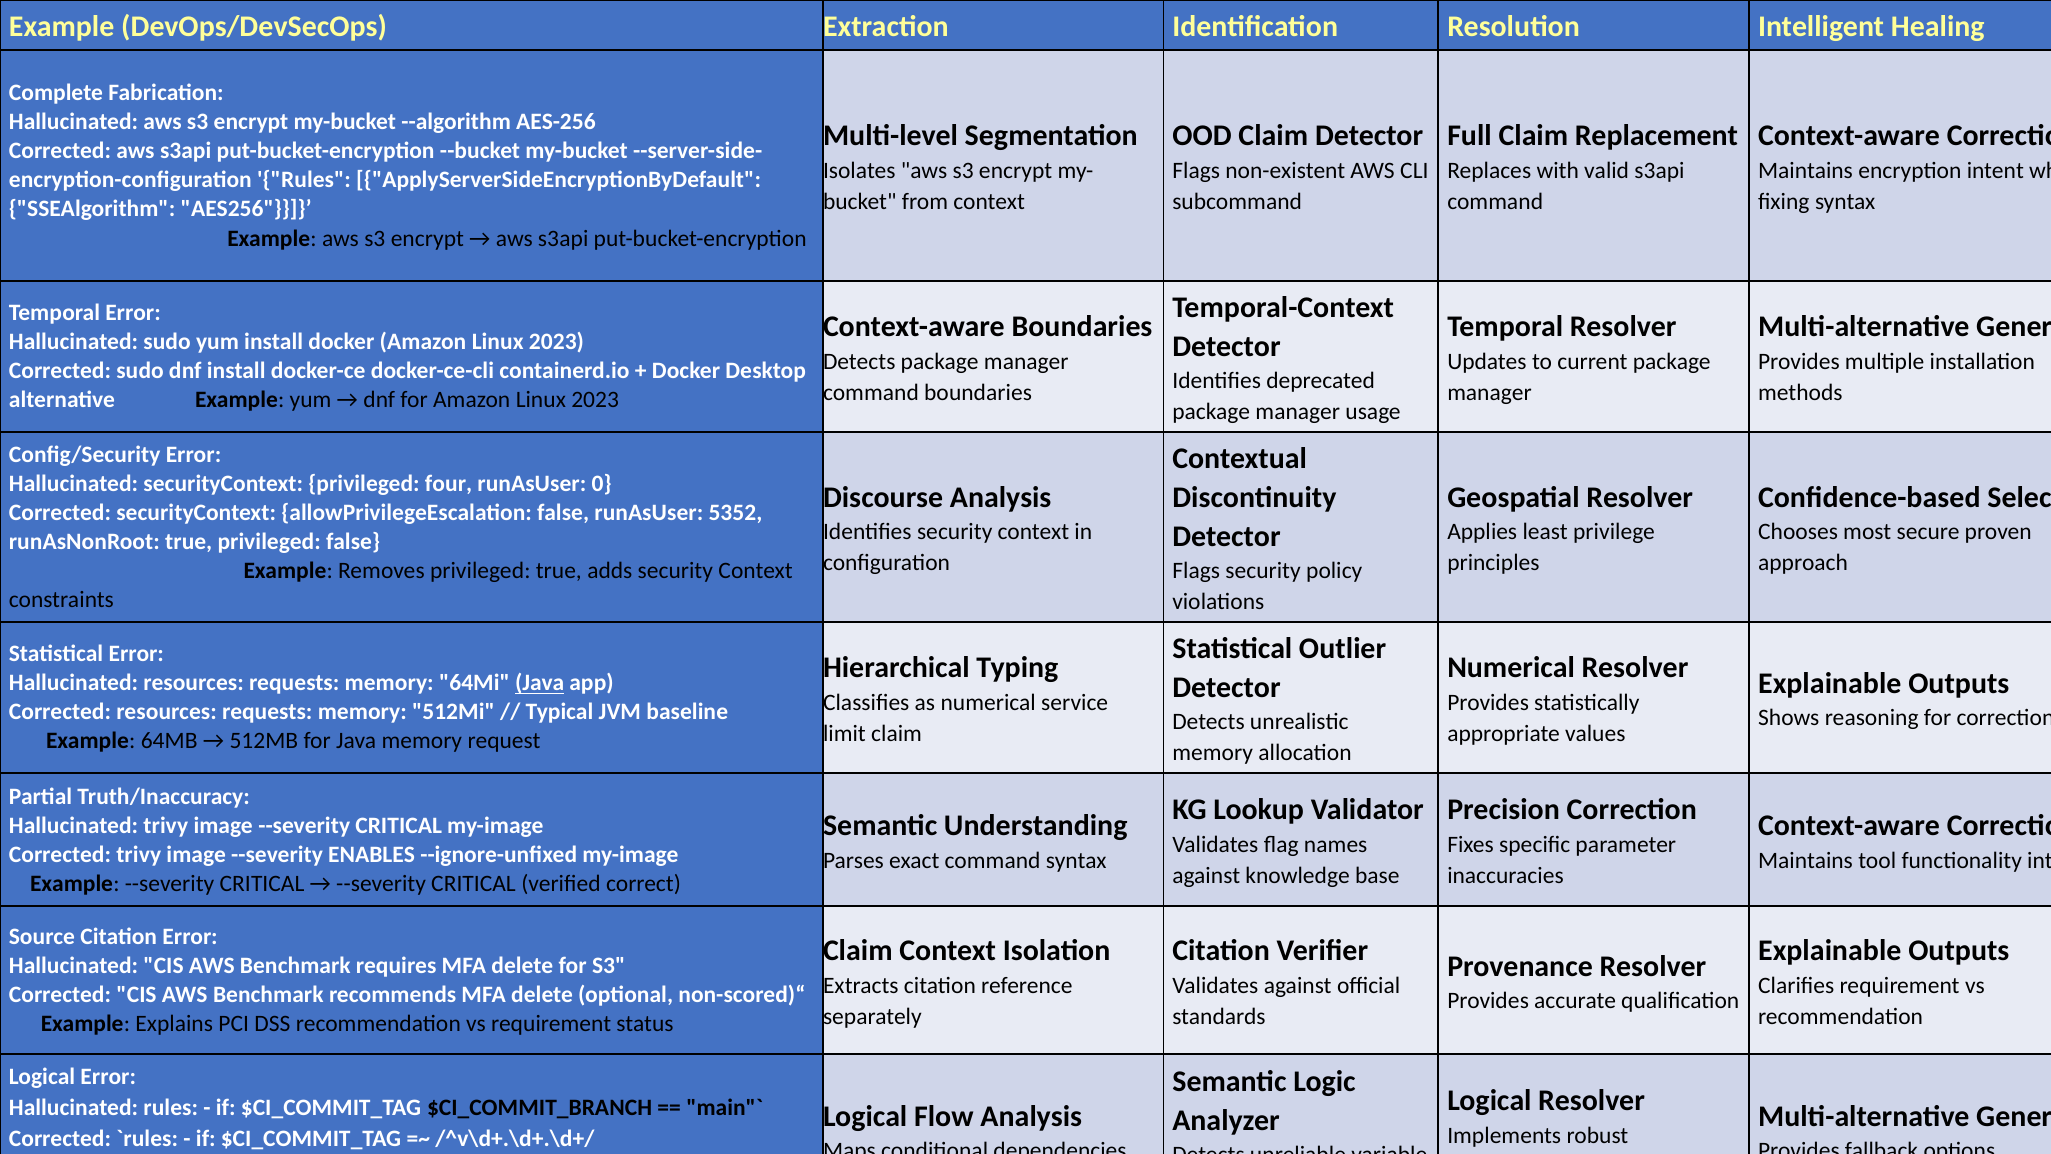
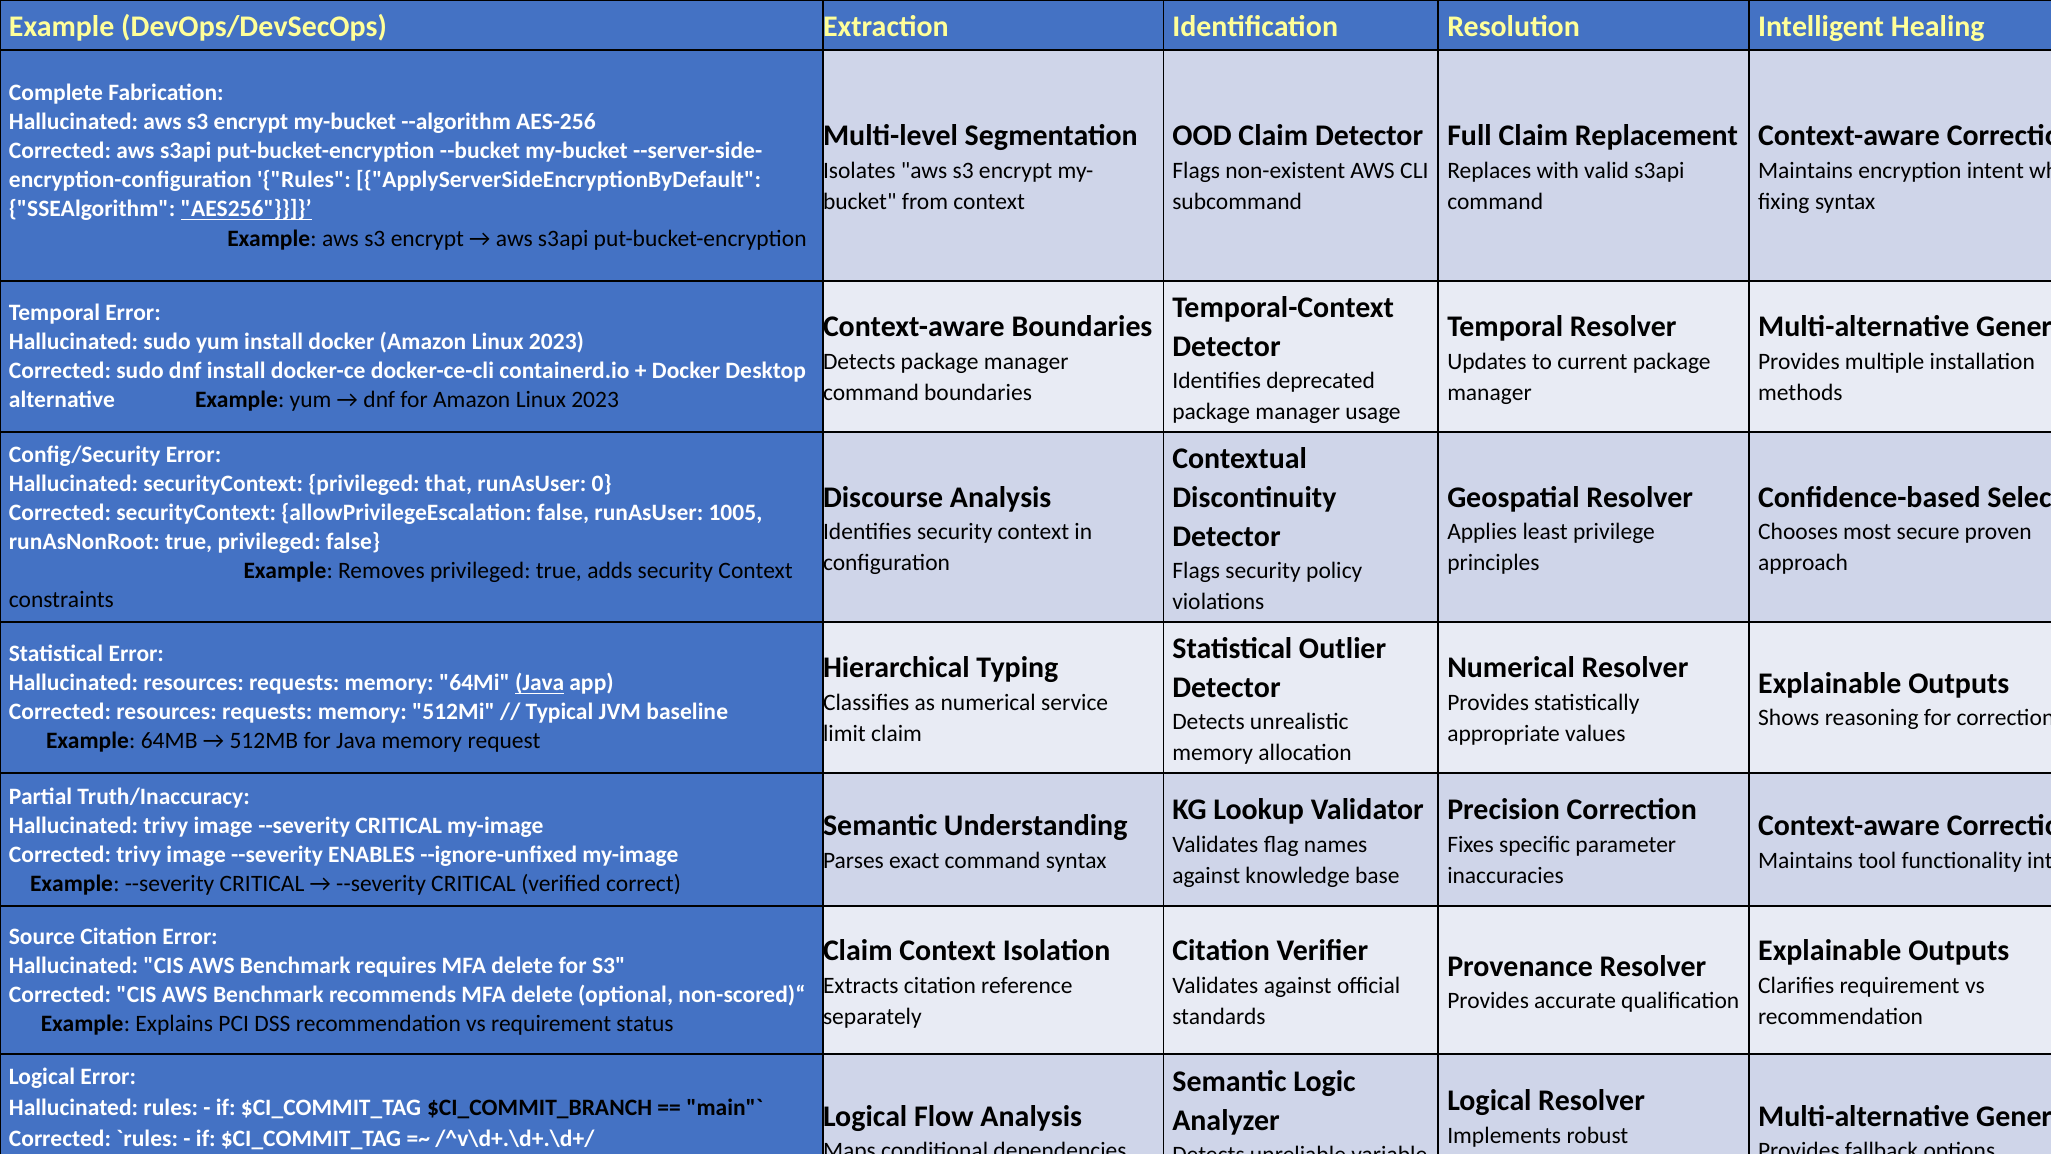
AES256 underline: none -> present (246, 209)
four: four -> that (449, 483)
5352: 5352 -> 1005 (735, 512)
